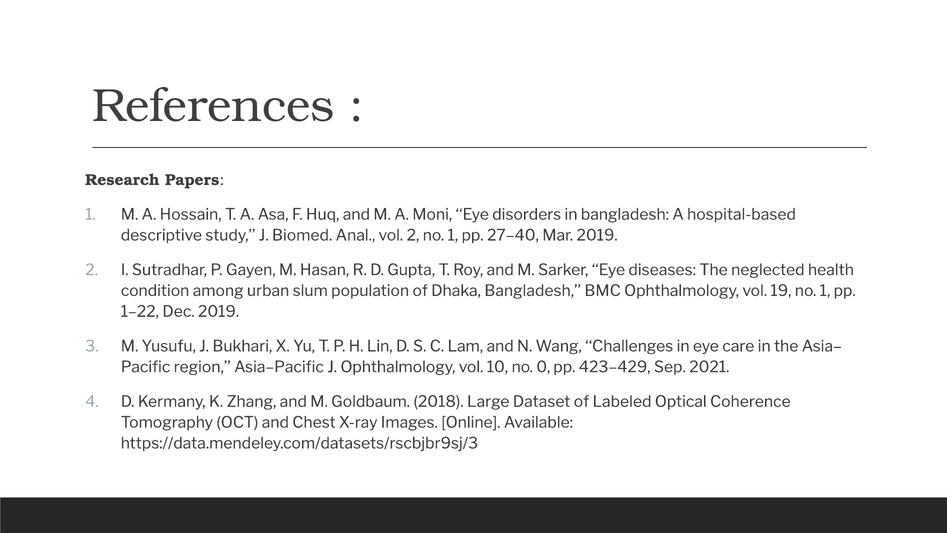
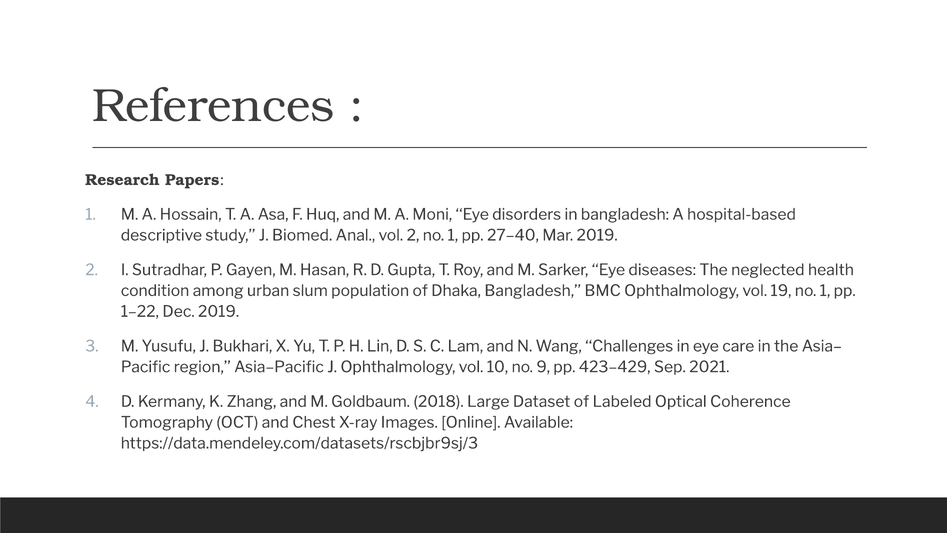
0: 0 -> 9 (543, 367)
